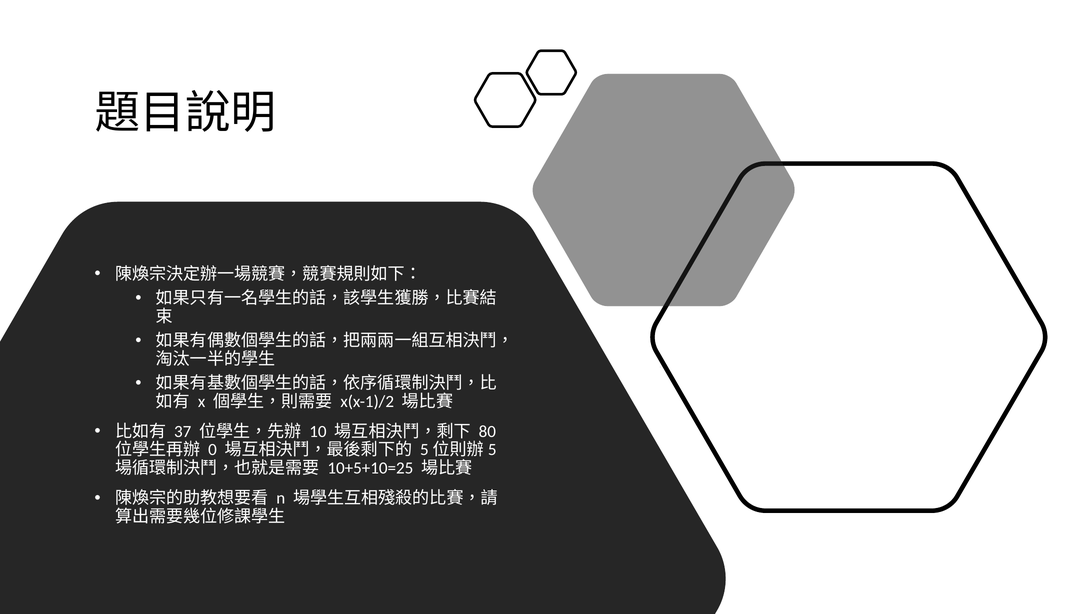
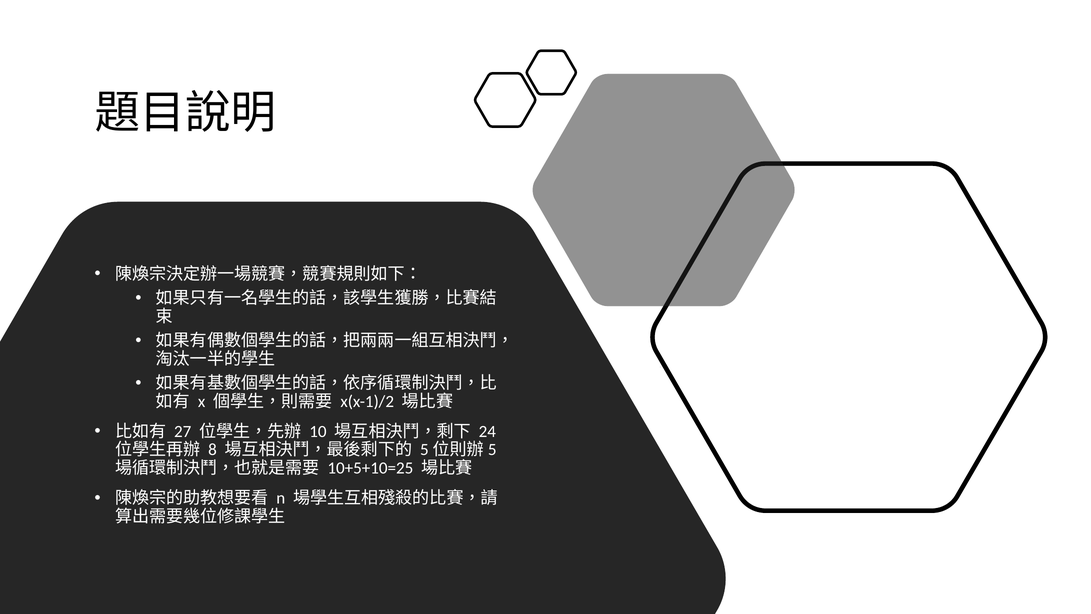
37: 37 -> 27 (183, 431)
80: 80 -> 24 (487, 431)
0: 0 -> 8 (212, 450)
